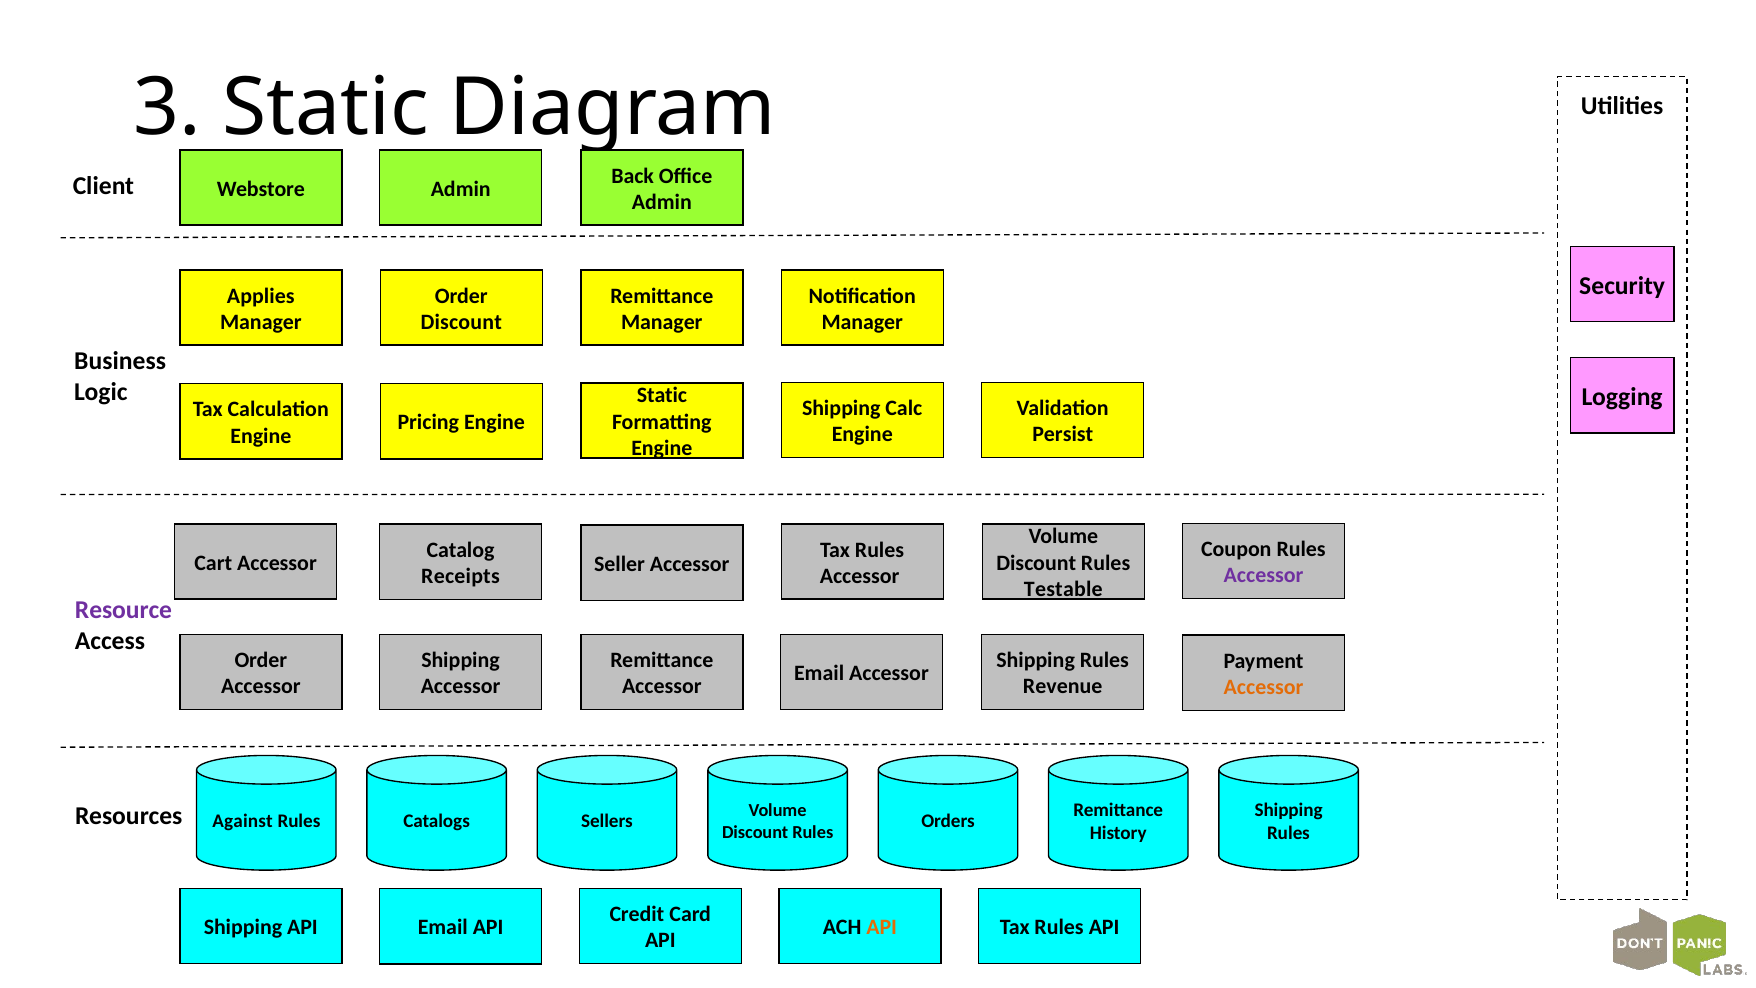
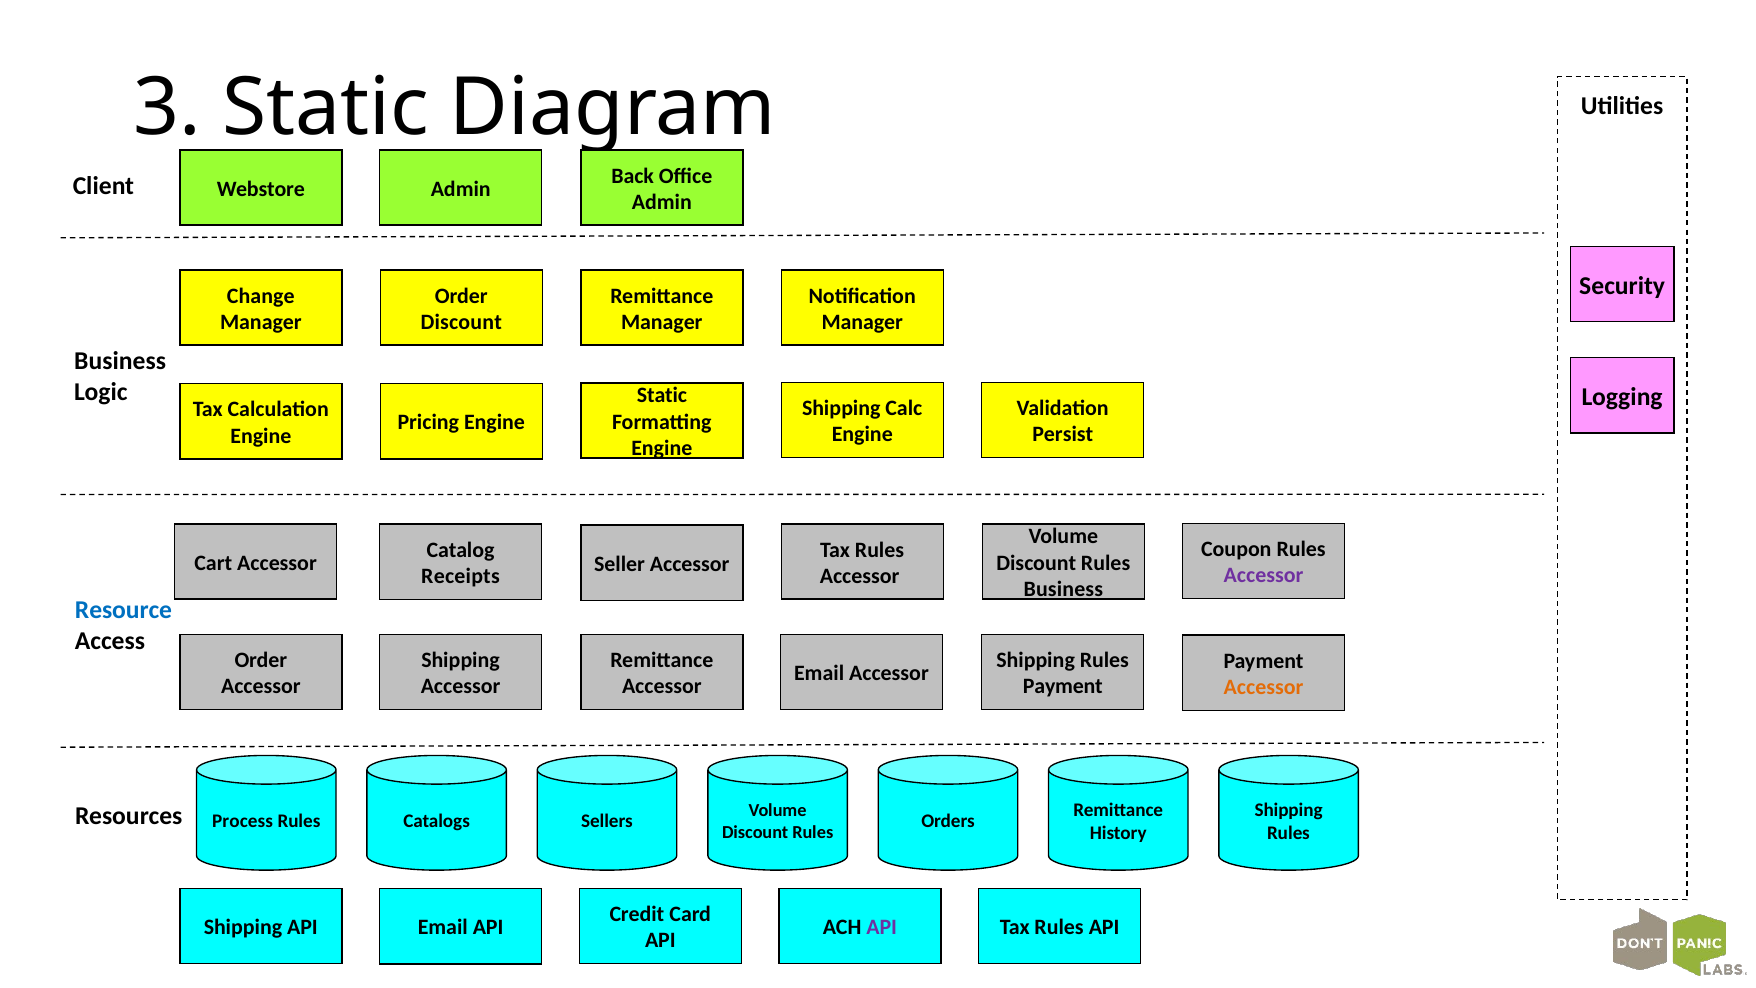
Applies: Applies -> Change (261, 296)
Testable: Testable -> Business (1063, 589)
Resource colour: purple -> blue (124, 610)
Revenue: Revenue -> Payment (1063, 686)
Against: Against -> Process (243, 821)
API colour: orange -> purple (882, 927)
